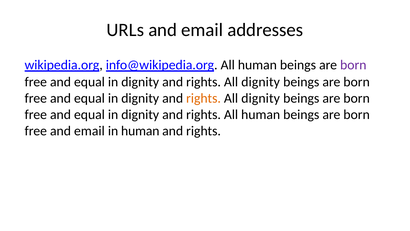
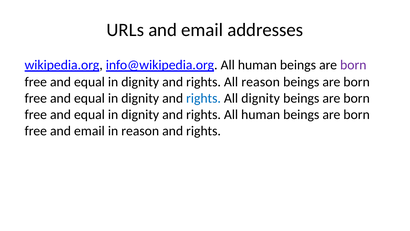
dignity: dignity -> reason (261, 82)
rights colour: orange -> blue (204, 98)
in human: human -> reason (140, 131)
